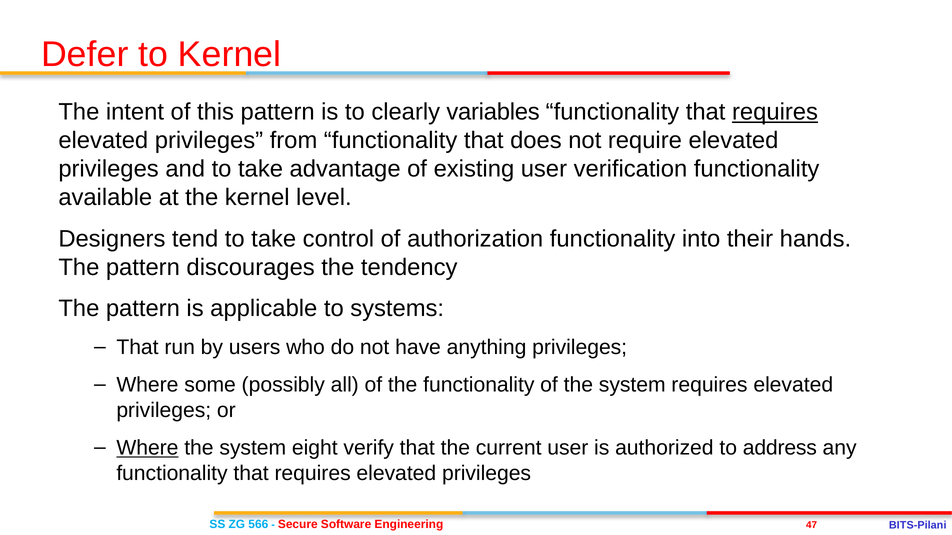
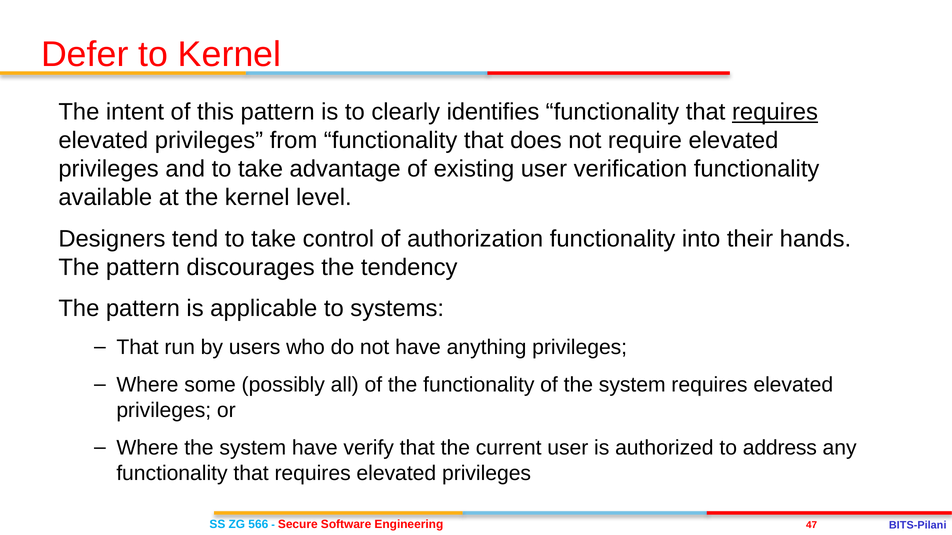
variables: variables -> identifies (493, 112)
Where underline: present -> none (147, 448)
system eight: eight -> have (315, 448)
